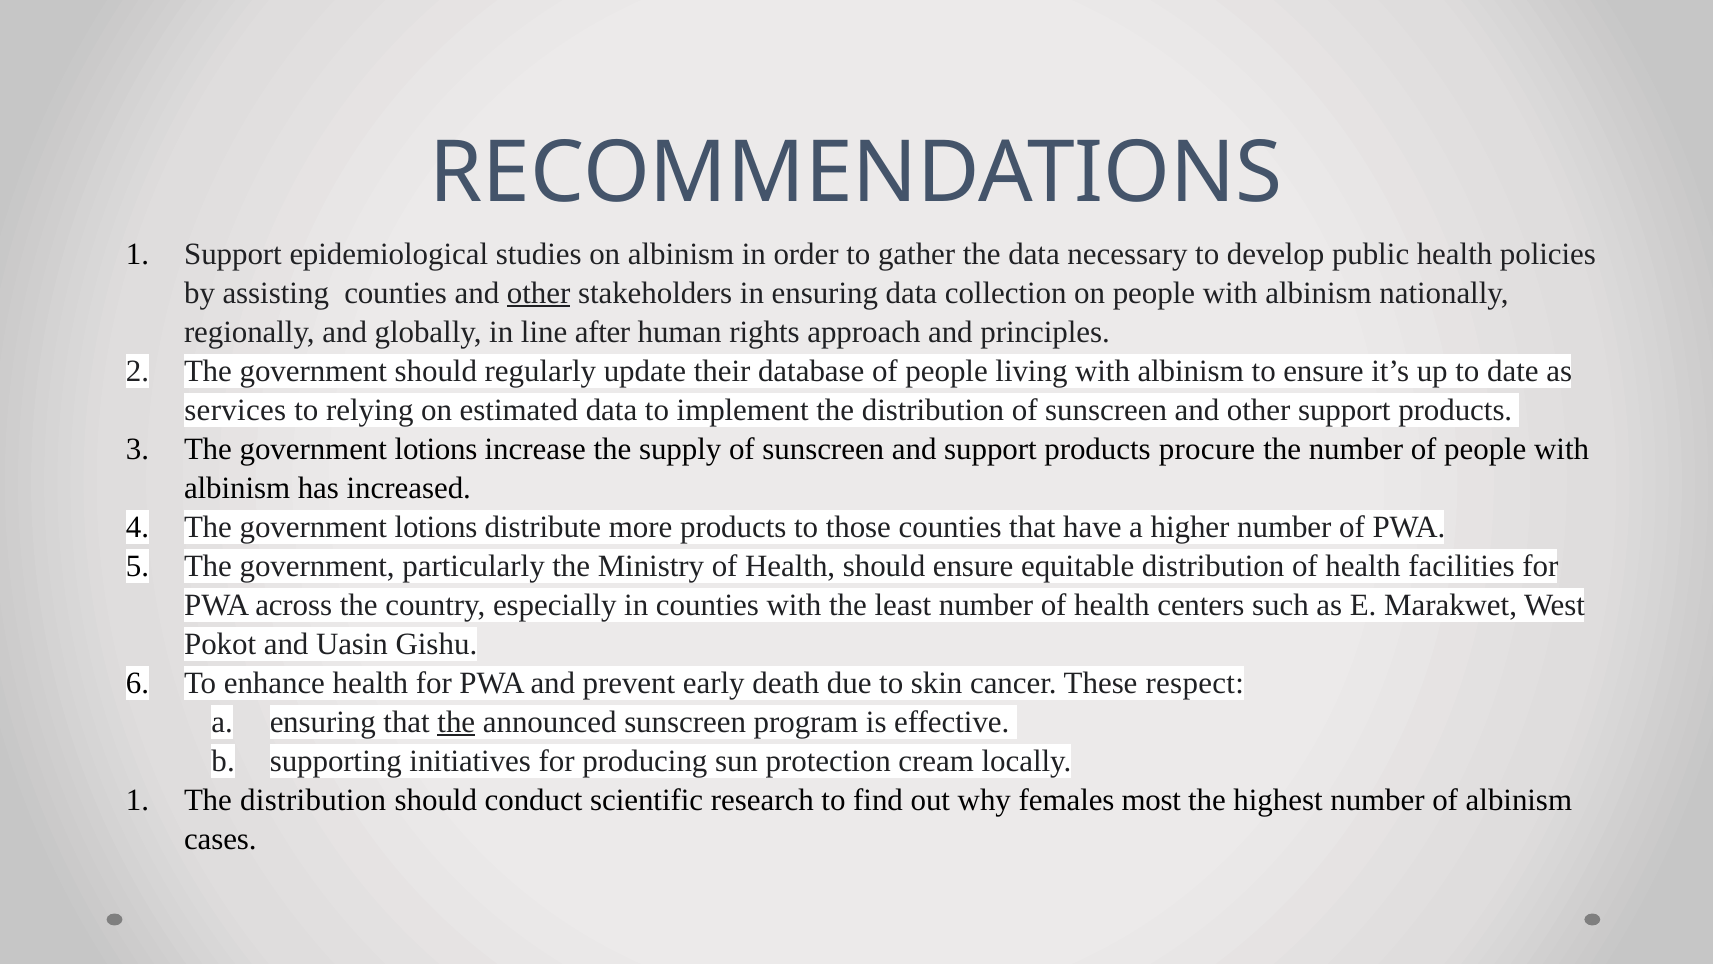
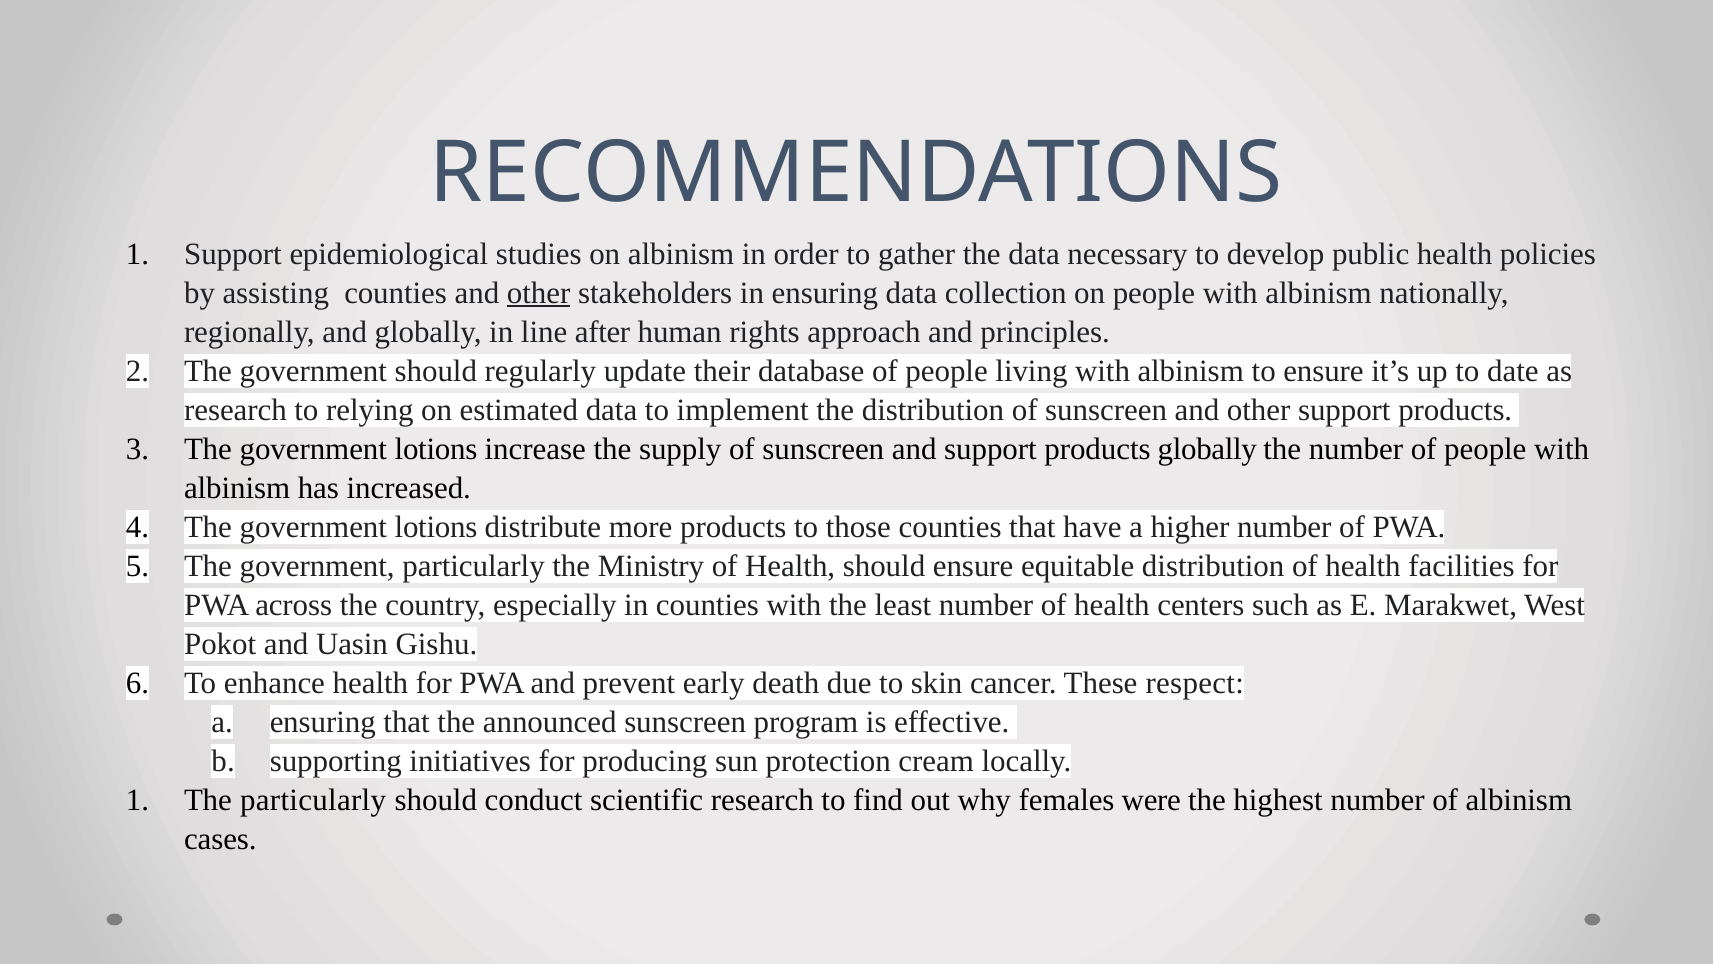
services: services -> research (235, 410)
products procure: procure -> globally (1207, 449)
the underline: present -> none (456, 722)
distribution: distribution -> particularly (313, 800)
most: most -> were (1151, 800)
